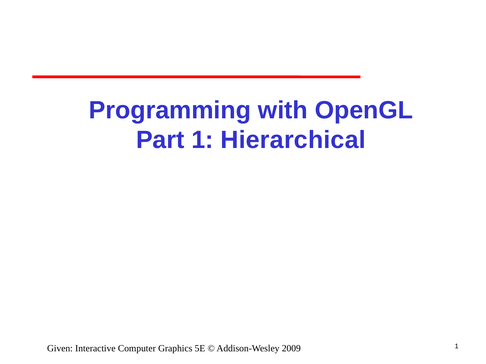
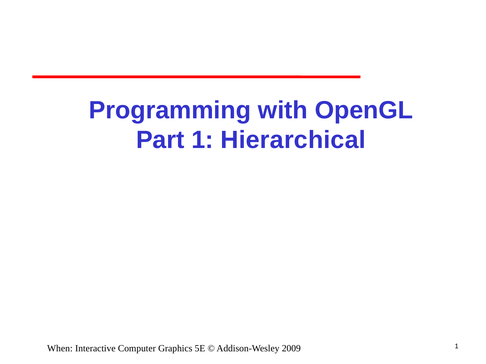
Given: Given -> When (60, 349)
